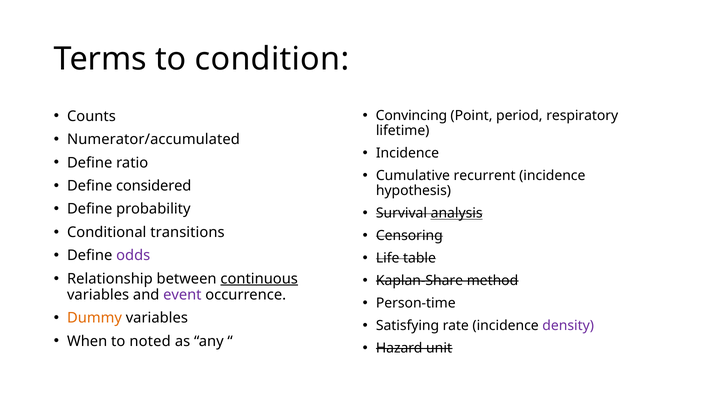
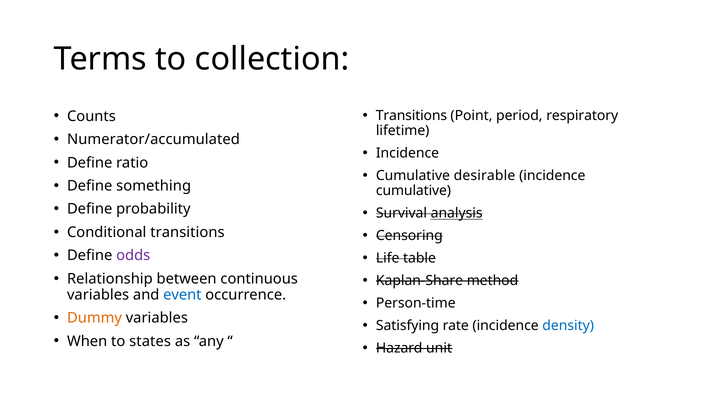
condition: condition -> collection (272, 59)
Convincing: Convincing -> Transitions (411, 116)
recurrent: recurrent -> desirable (485, 176)
considered: considered -> something (154, 186)
hypothesis: hypothesis -> cumulative (413, 191)
continuous underline: present -> none (259, 279)
event colour: purple -> blue (182, 295)
density colour: purple -> blue (568, 326)
noted: noted -> states (150, 341)
